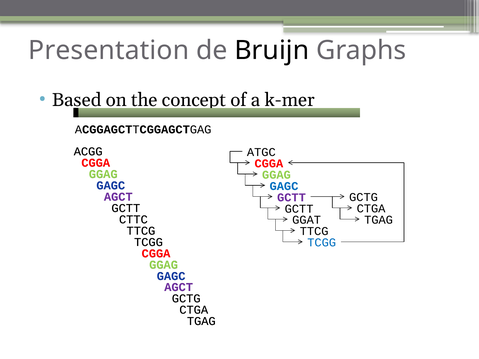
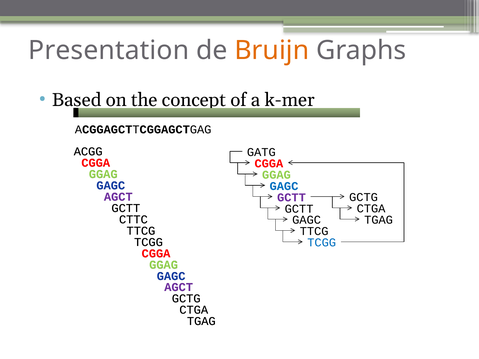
Bruijn colour: black -> orange (272, 50)
ATGC: ATGC -> GATG (261, 152)
GGAT: GGAT -> GAGC (307, 220)
